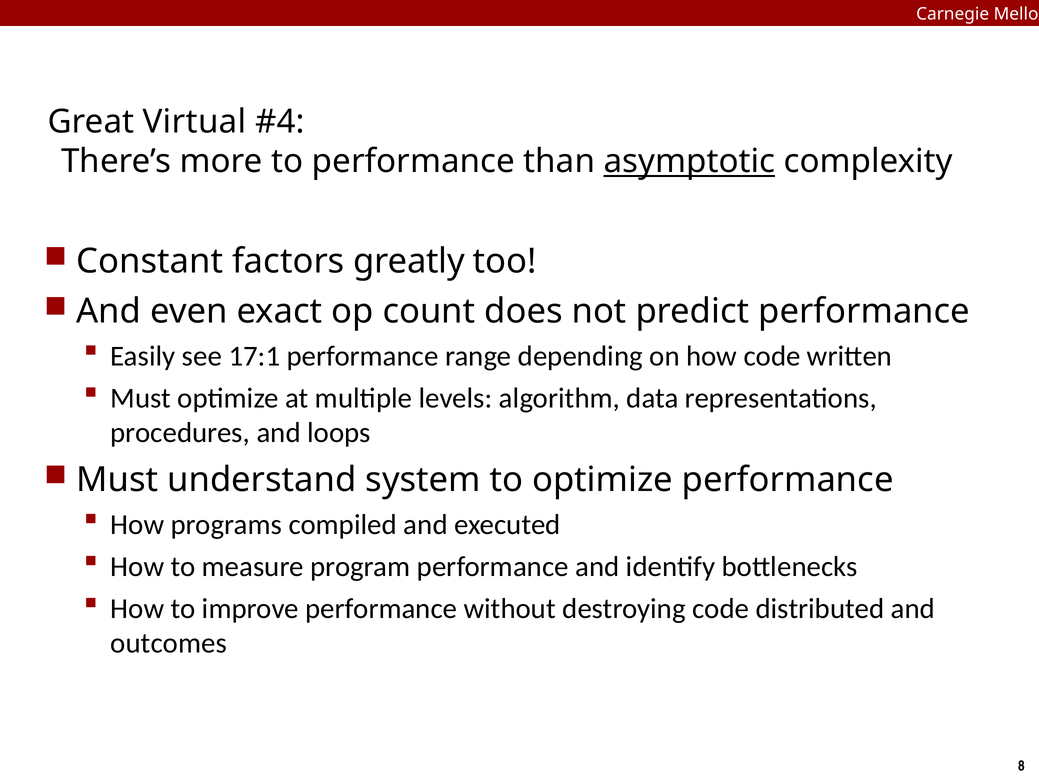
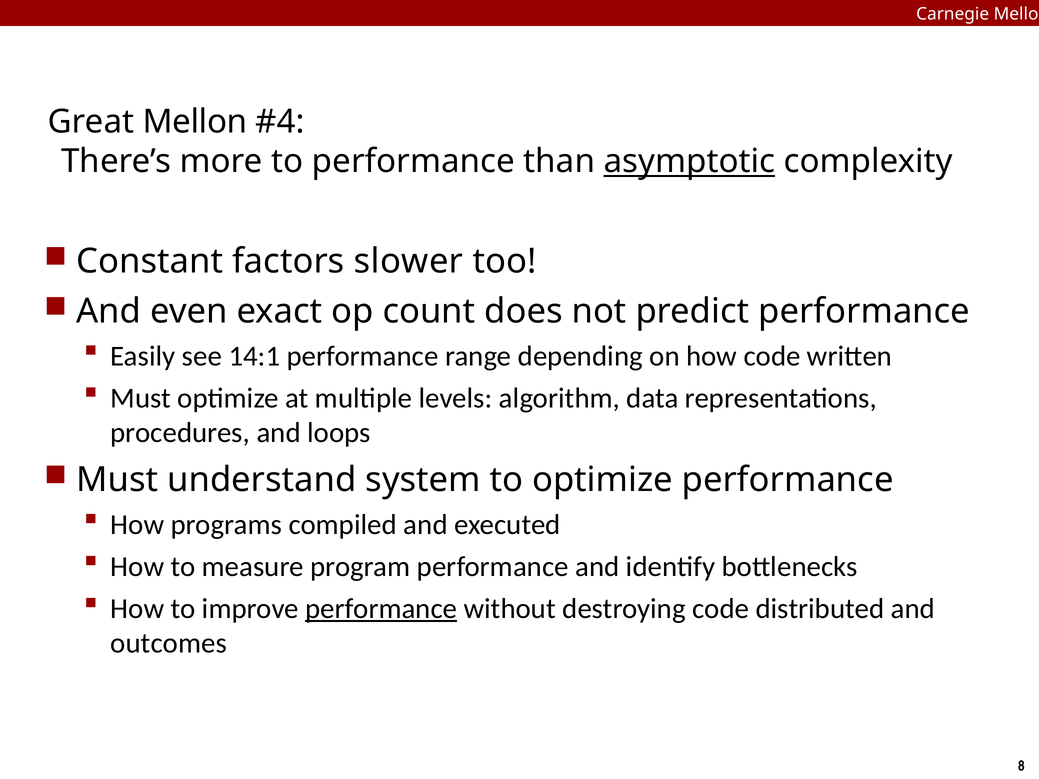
Great Virtual: Virtual -> Mellon (195, 122)
greatly: greatly -> slower (409, 261)
17:1: 17:1 -> 14:1 (254, 356)
performance underline: none -> present (381, 609)
